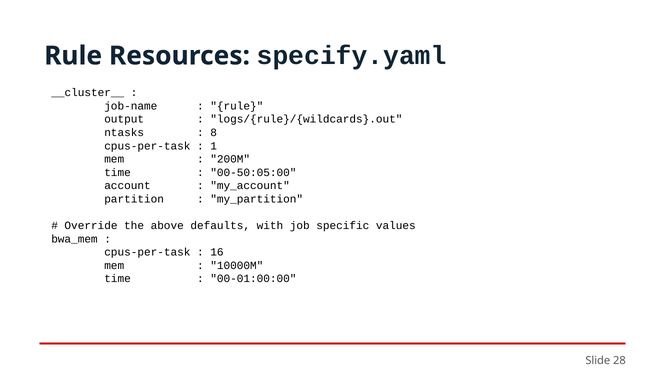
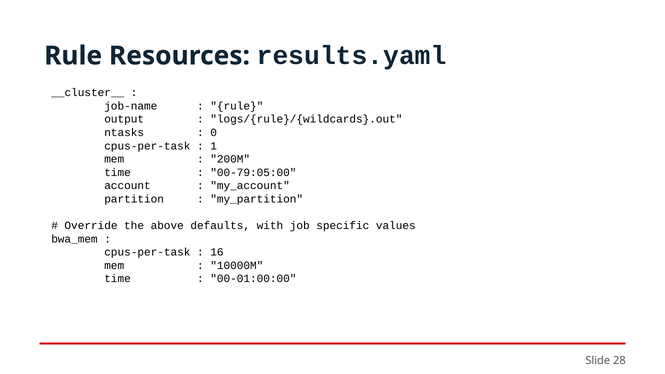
specify.yaml: specify.yaml -> results.yaml (352, 56)
8: 8 -> 0 (214, 133)
00-50:05:00: 00-50:05:00 -> 00-79:05:00 (253, 172)
